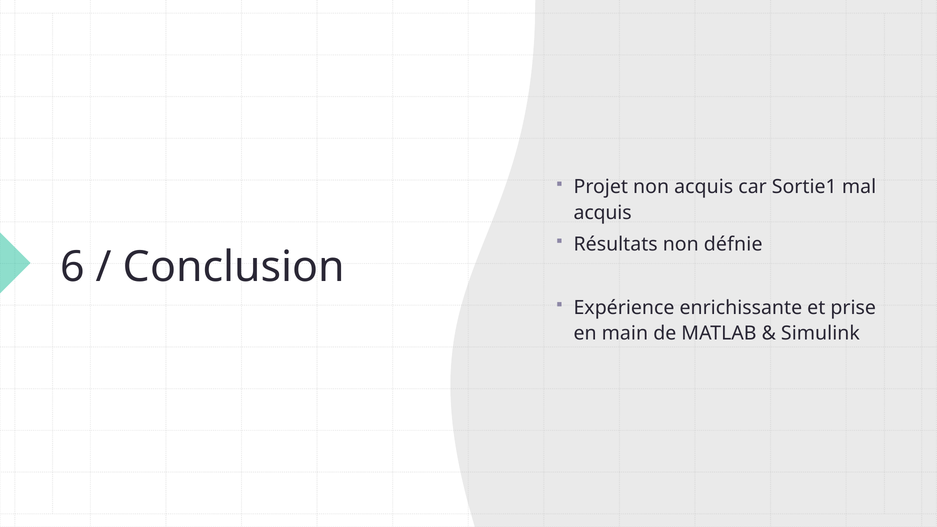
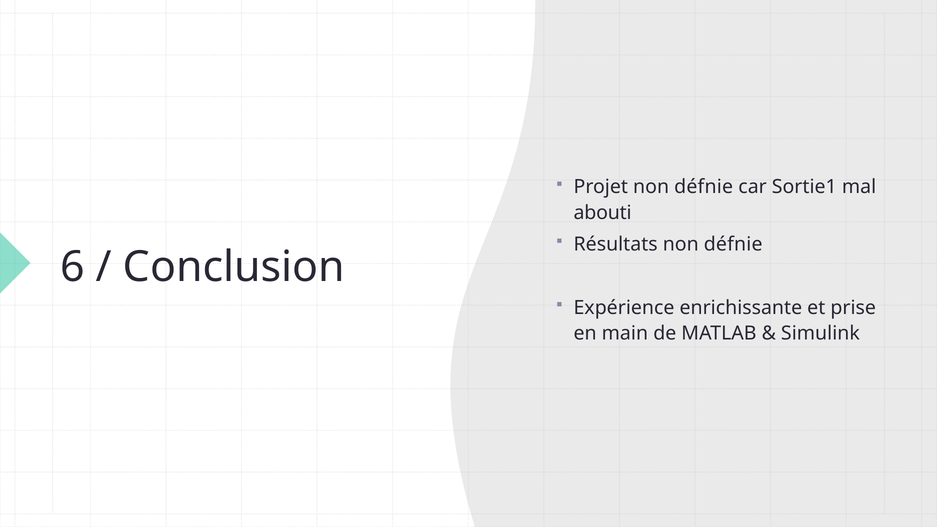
Projet non acquis: acquis -> défnie (704, 187)
acquis: acquis -> abouti (603, 213)
